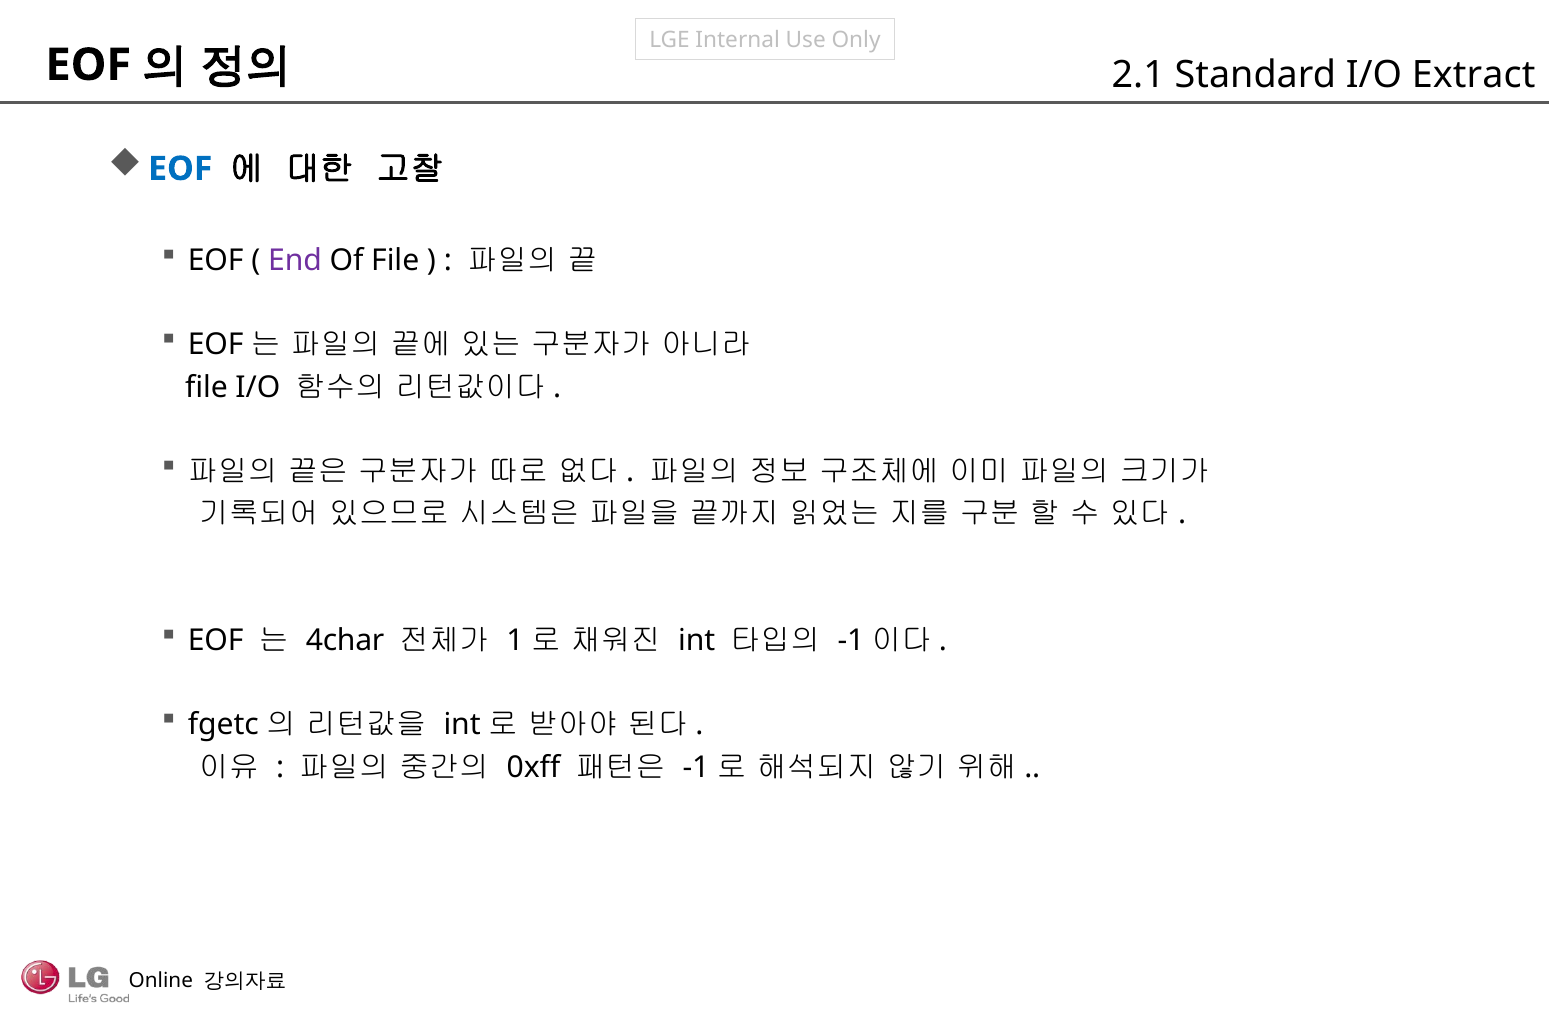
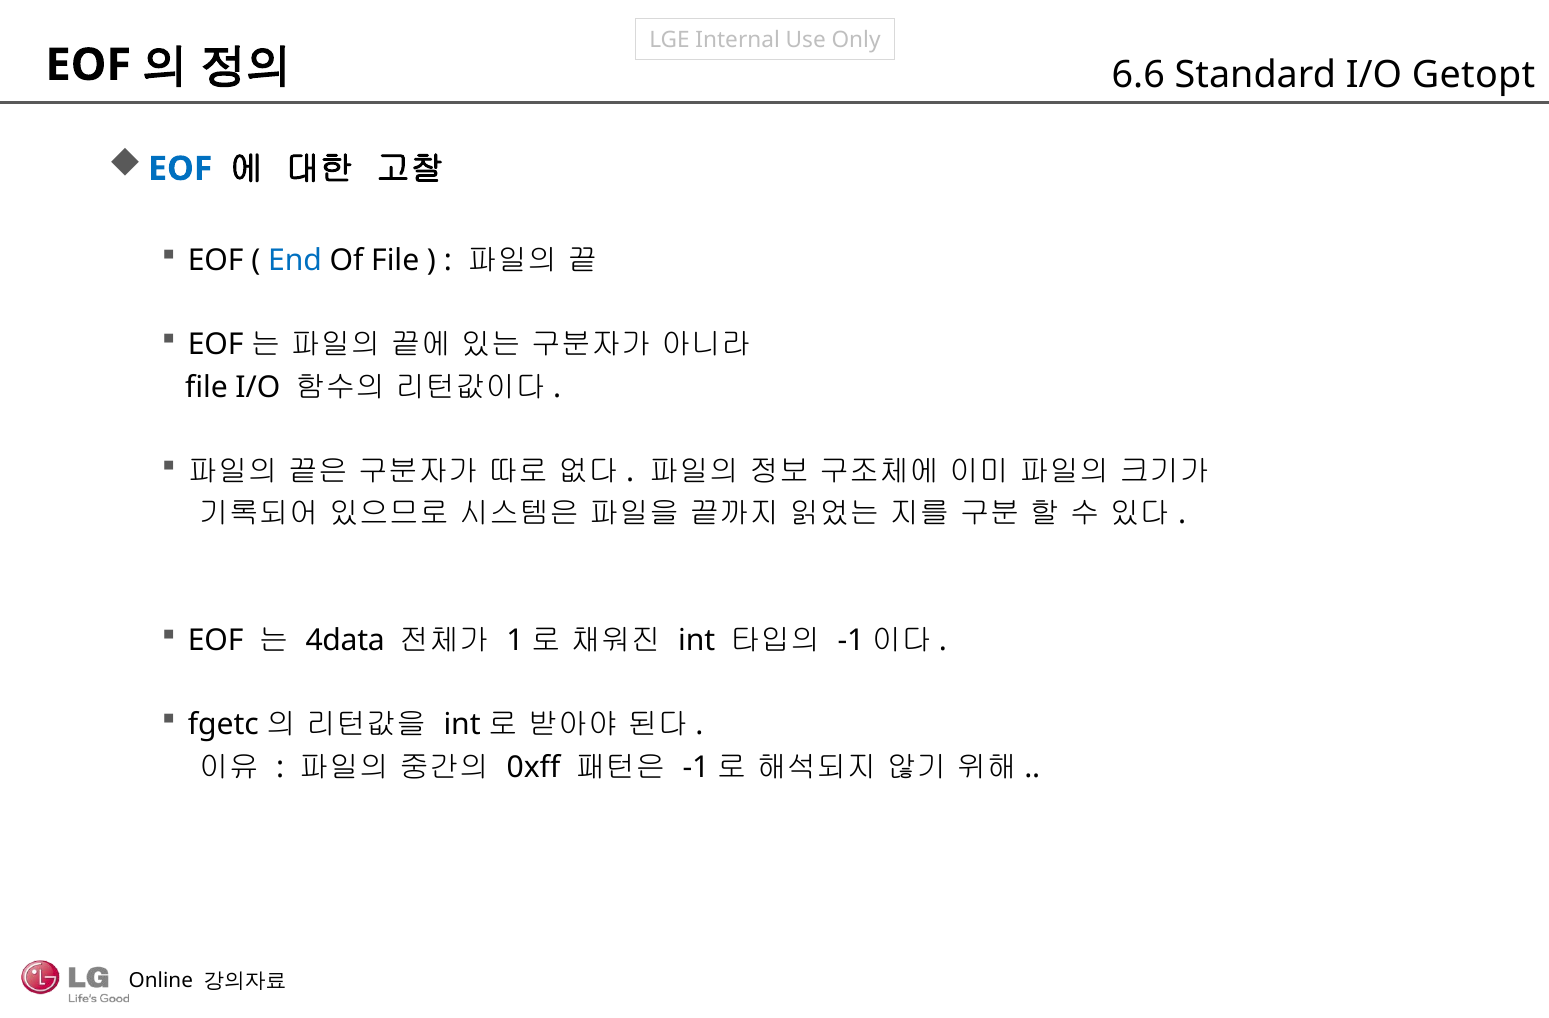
2.1: 2.1 -> 6.6 (1138, 75)
Extract: Extract -> Getopt (1474, 75)
End colour: purple -> blue (295, 260)
4char: 4char -> 4data (345, 640)
